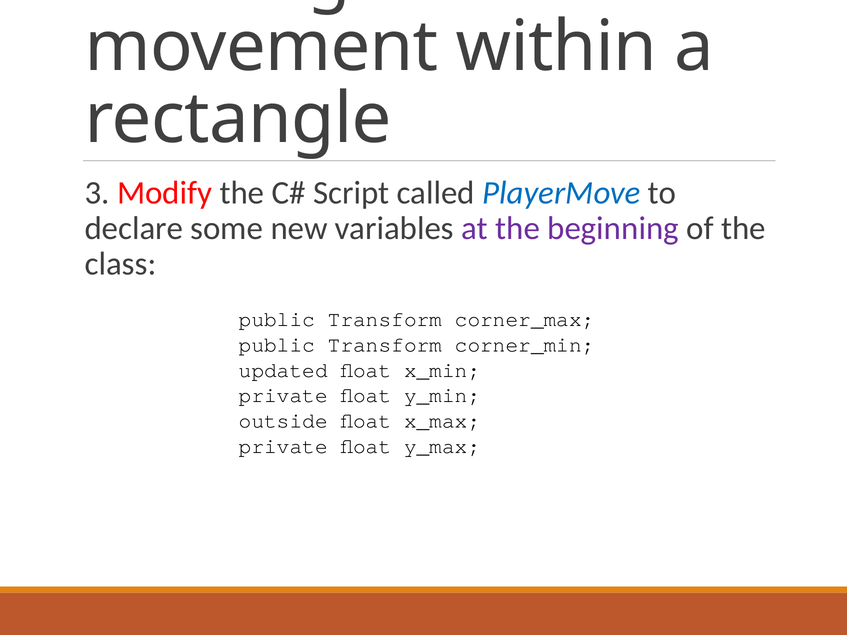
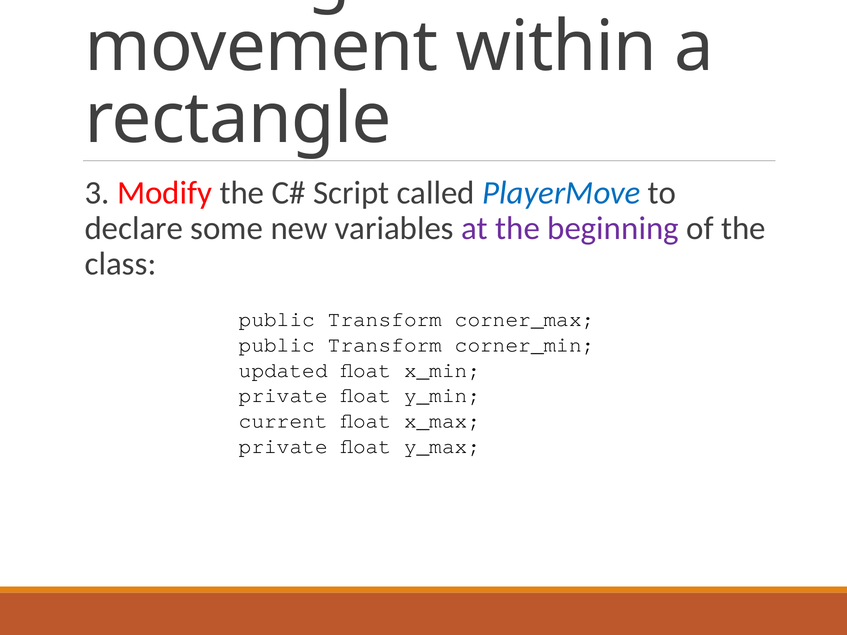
outside: outside -> current (283, 421)
